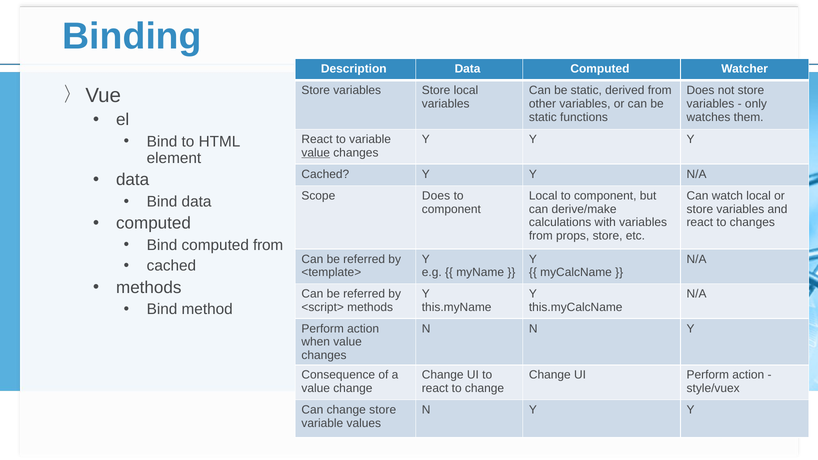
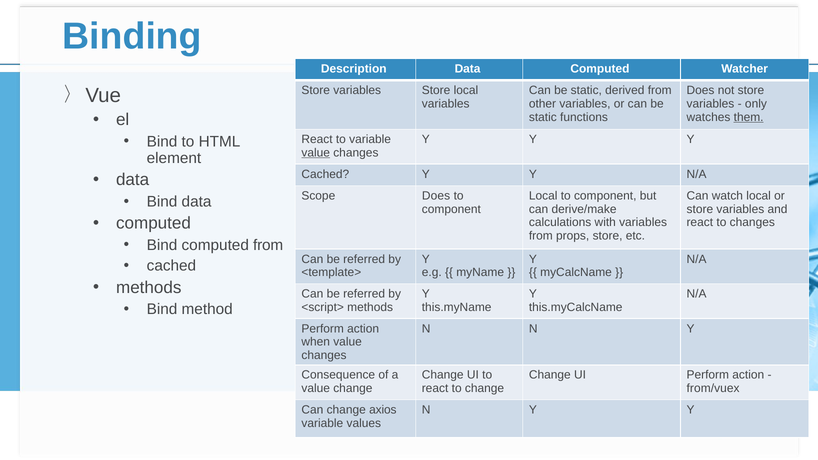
them underline: none -> present (749, 117)
style/vuex: style/vuex -> from/vuex (713, 388)
change store: store -> axios (383, 410)
